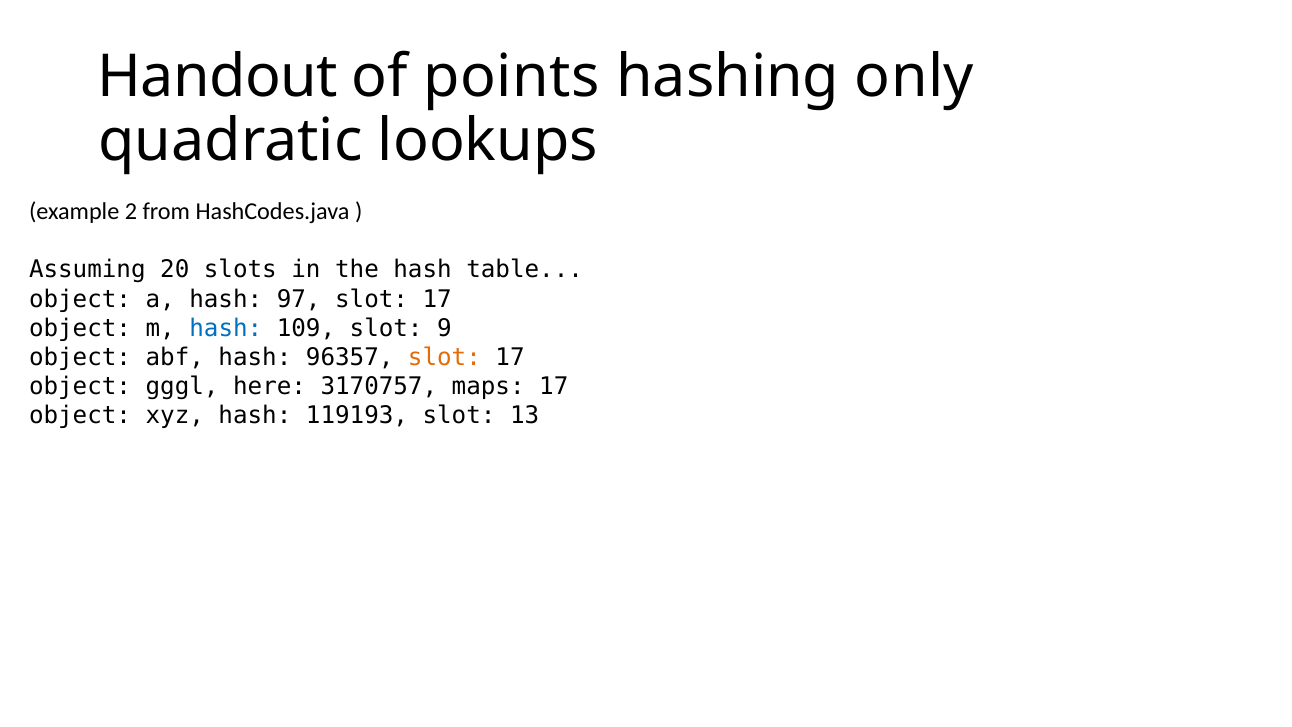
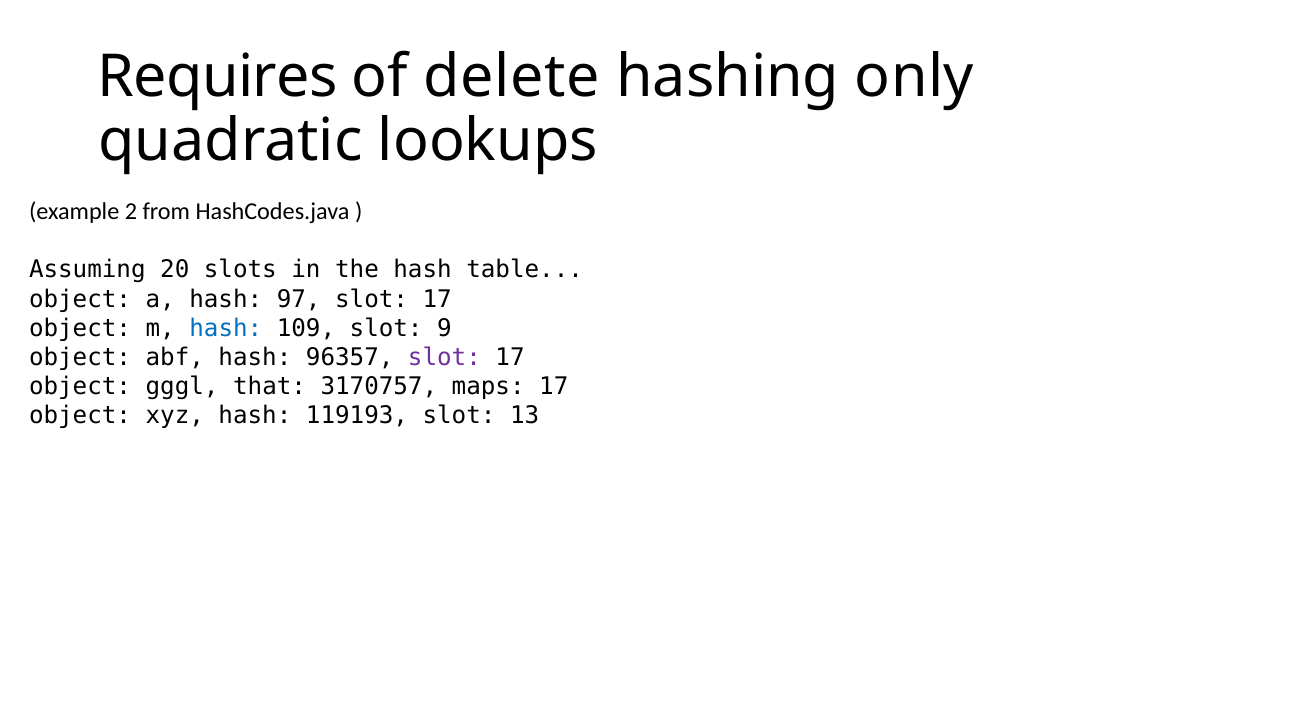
Handout: Handout -> Requires (218, 77)
points: points -> delete (512, 77)
slot colour: orange -> purple (444, 357)
here: here -> that (270, 386)
